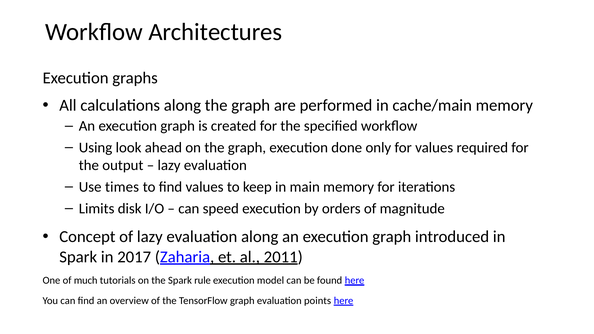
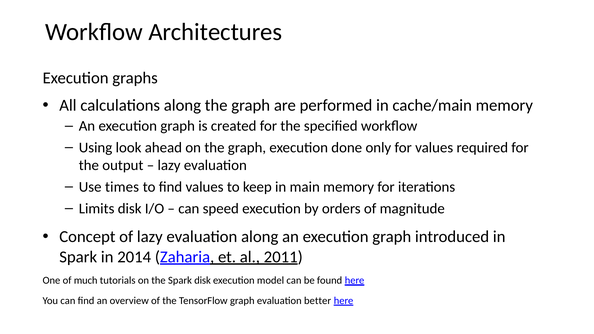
2017: 2017 -> 2014 (134, 257)
Spark rule: rule -> disk (203, 281)
points: points -> better (318, 301)
